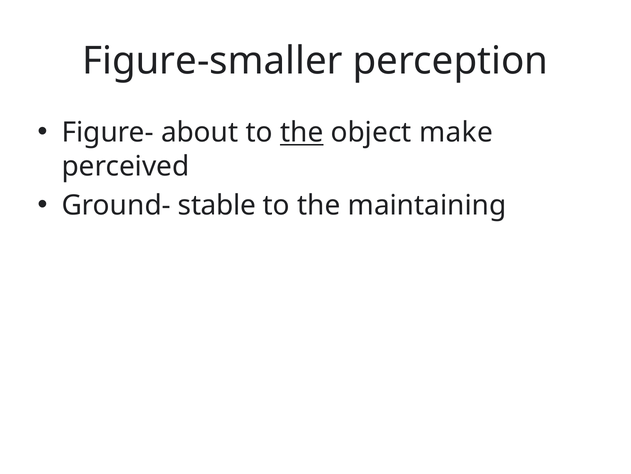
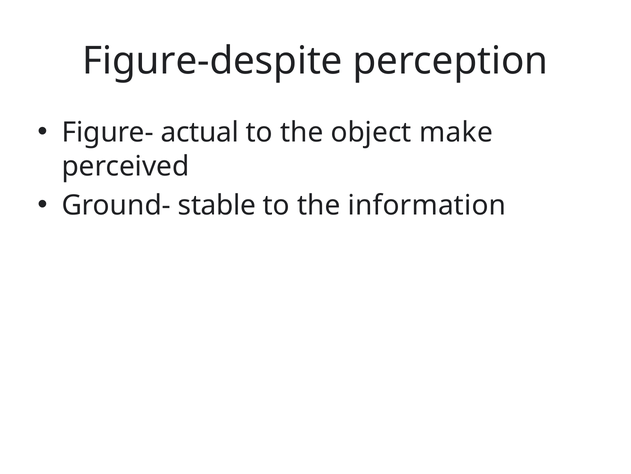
Figure-smaller: Figure-smaller -> Figure-despite (212, 61)
about: about -> actual (200, 132)
the underline: present -> none (302, 132)
maintaining: maintaining -> information (427, 205)
